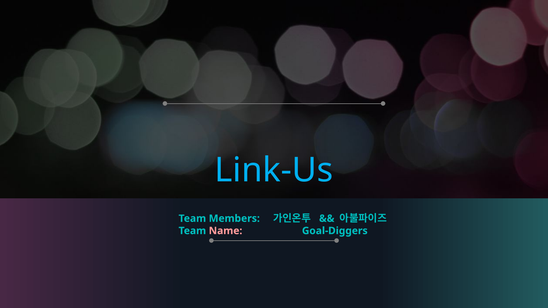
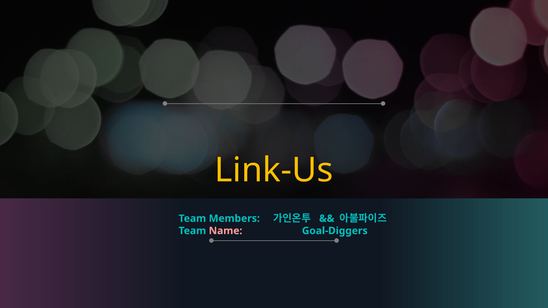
Link-Us colour: light blue -> yellow (274, 170)
